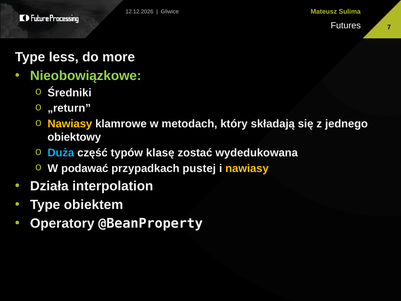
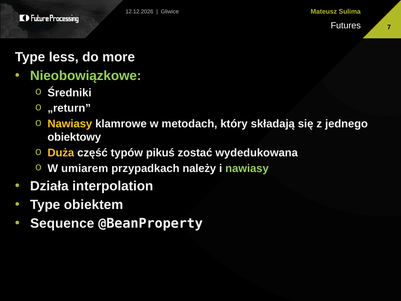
Duża colour: light blue -> yellow (61, 153)
klasę: klasę -> pikuś (160, 153)
podawać: podawać -> umiarem (85, 168)
pustej: pustej -> należy (199, 168)
nawiasy colour: yellow -> light green (247, 168)
Operatory: Operatory -> Sequence (62, 223)
